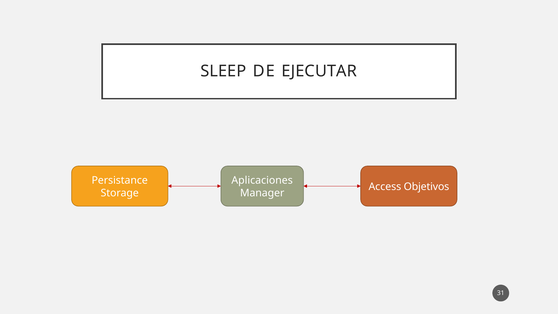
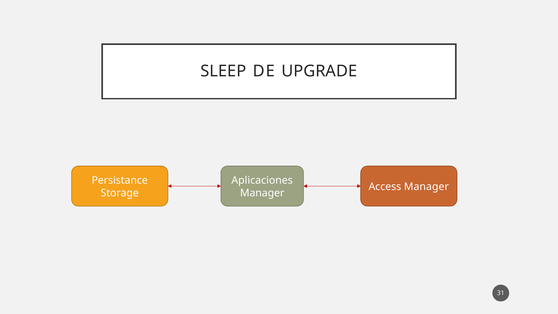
EJECUTAR: EJECUTAR -> UPGRADE (319, 71)
Access Objetivos: Objetivos -> Manager (426, 187)
